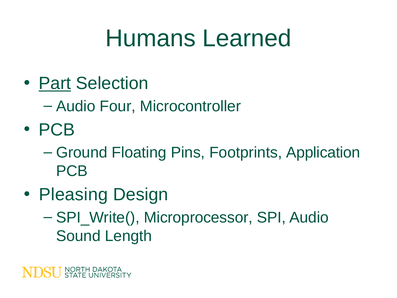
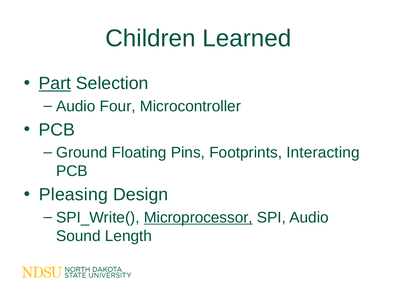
Humans: Humans -> Children (151, 38)
Application: Application -> Interacting (323, 152)
Microprocessor underline: none -> present (198, 217)
